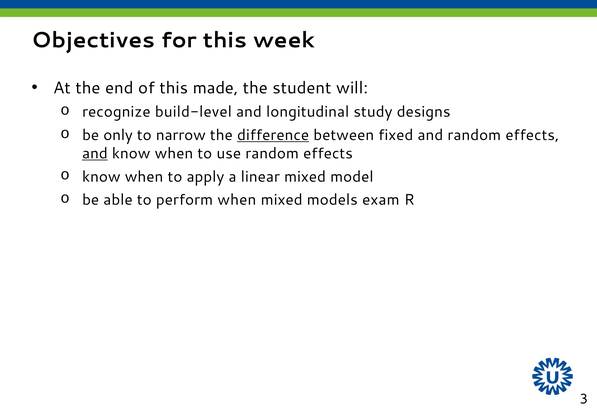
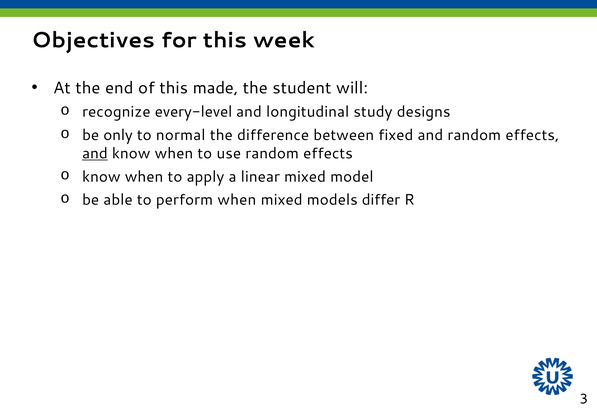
build-level: build-level -> every-level (194, 112)
narrow: narrow -> normal (181, 135)
difference underline: present -> none (273, 135)
exam: exam -> differ (381, 200)
